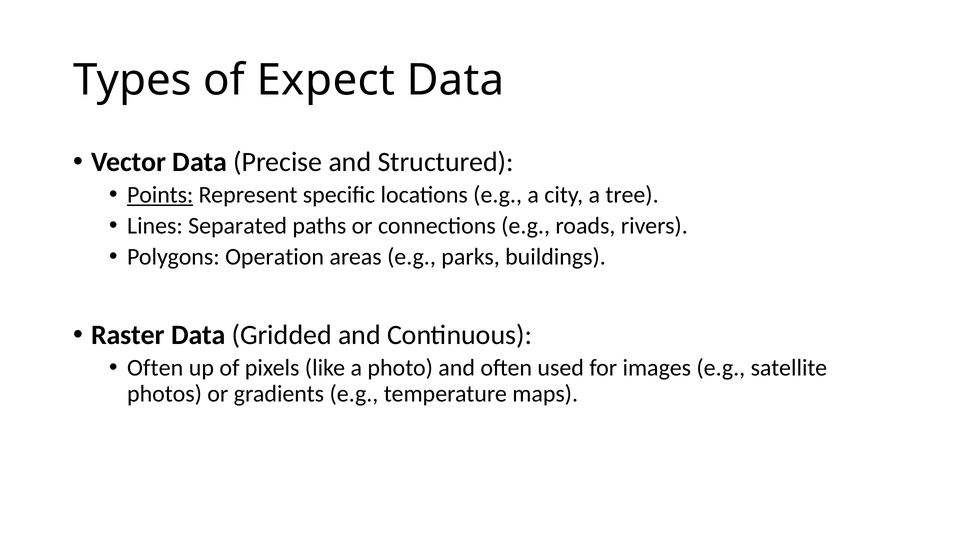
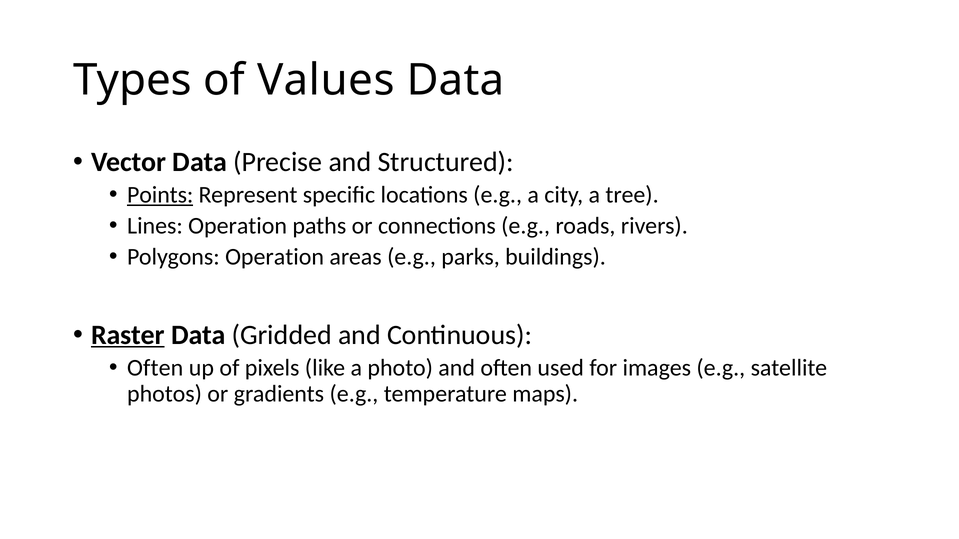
Expect: Expect -> Values (326, 81)
Lines Separated: Separated -> Operation (238, 226)
Raster underline: none -> present (128, 335)
